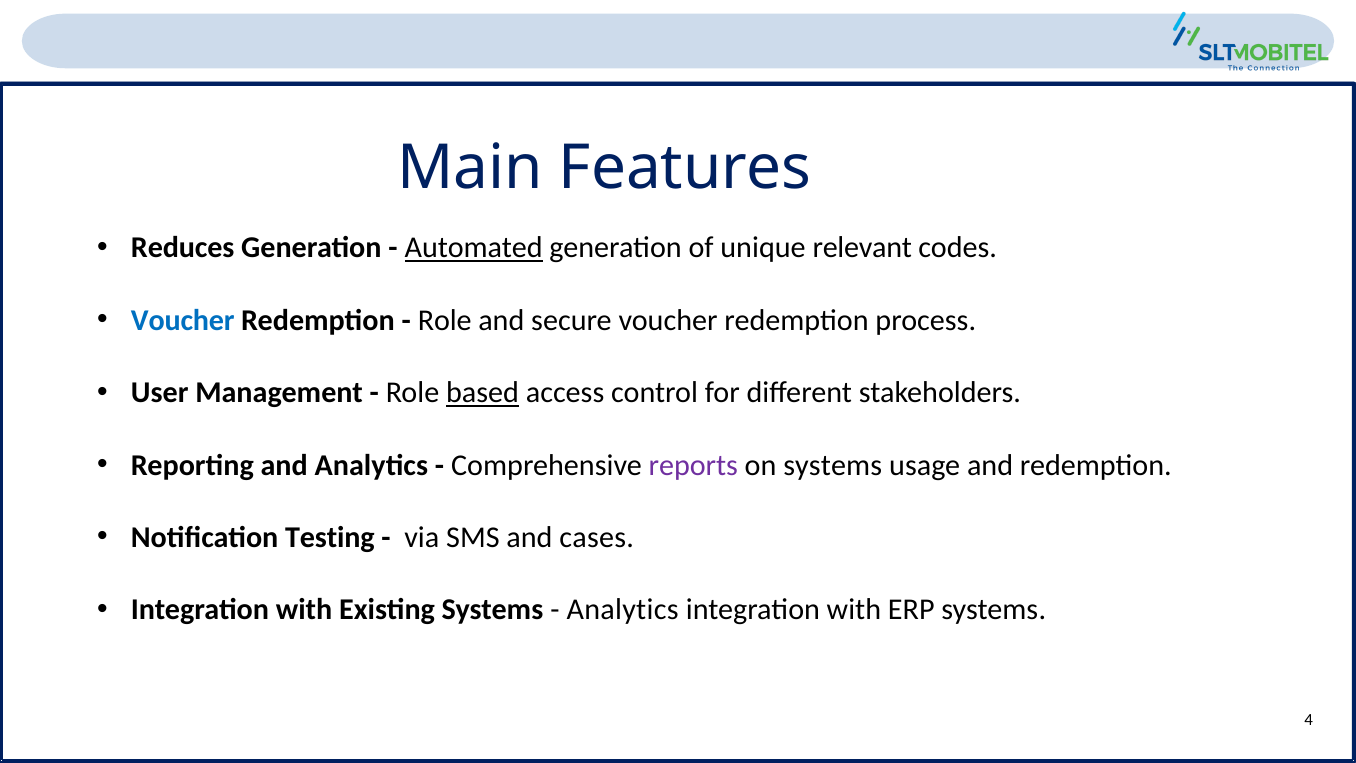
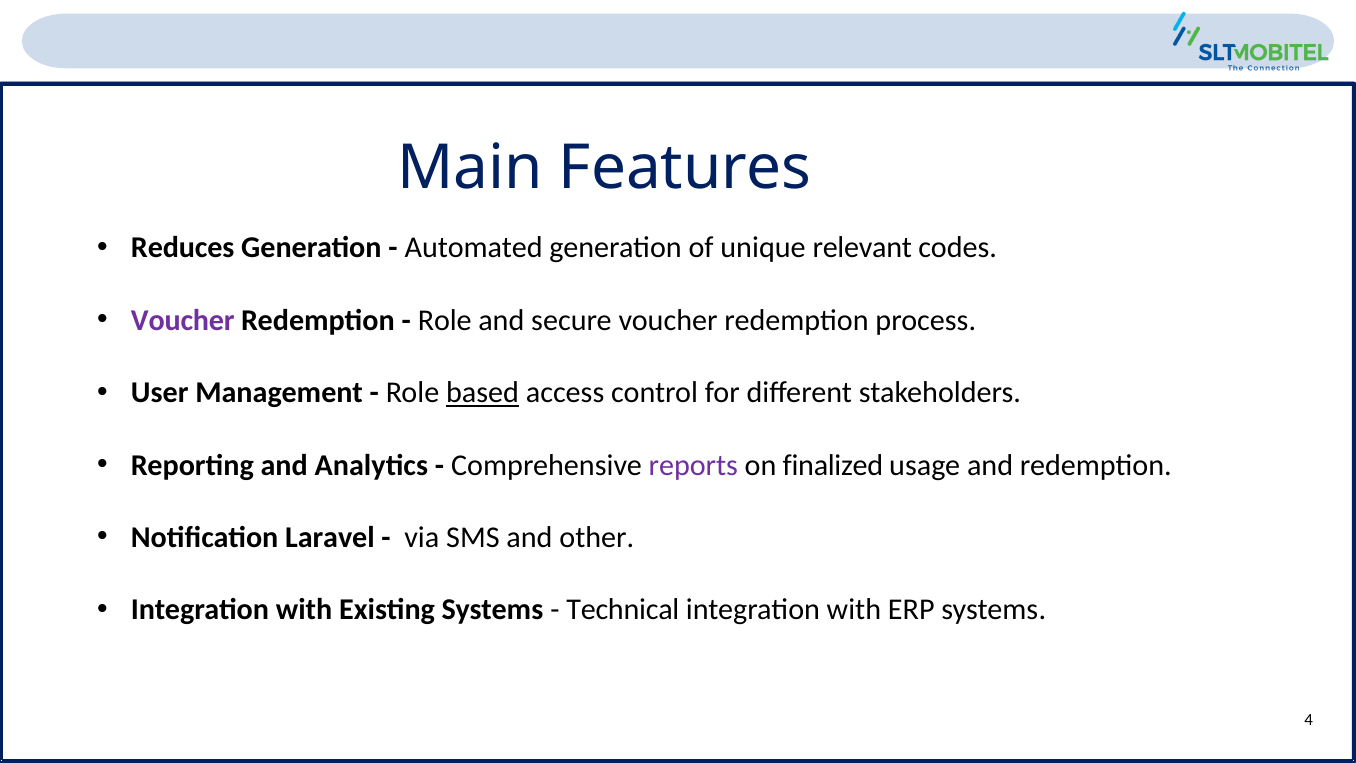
Automated underline: present -> none (474, 248)
Voucher colour: blue -> purple (183, 320)
on systems: systems -> finalized (833, 465)
Testing: Testing -> Laravel (330, 537)
cases: cases -> other (597, 537)
Analytics: Analytics -> Technical (623, 610)
